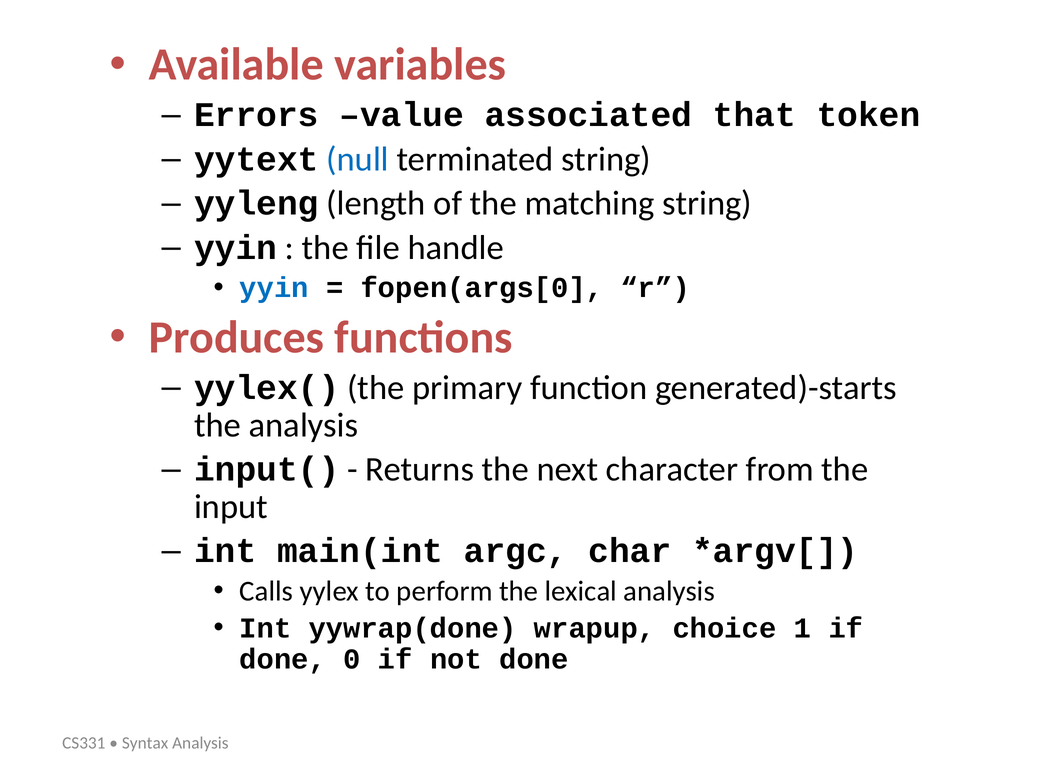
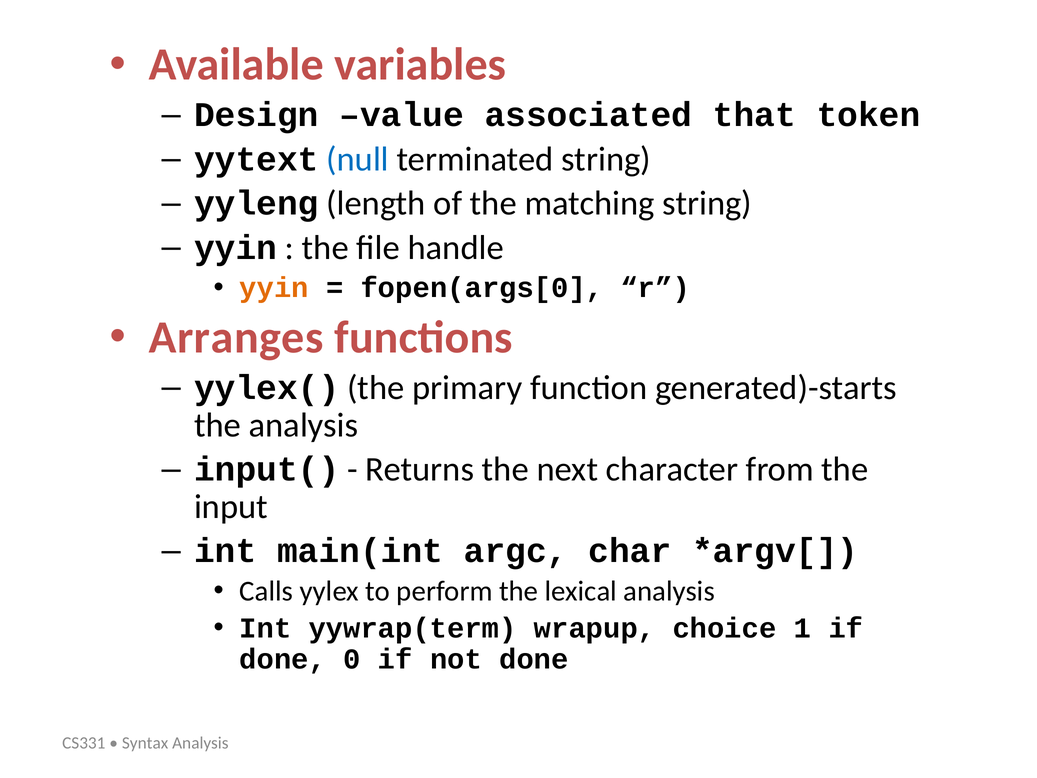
Errors: Errors -> Design (256, 115)
yyin colour: blue -> orange (274, 288)
Produces: Produces -> Arranges (236, 337)
yywrap(done: yywrap(done -> yywrap(term (413, 628)
